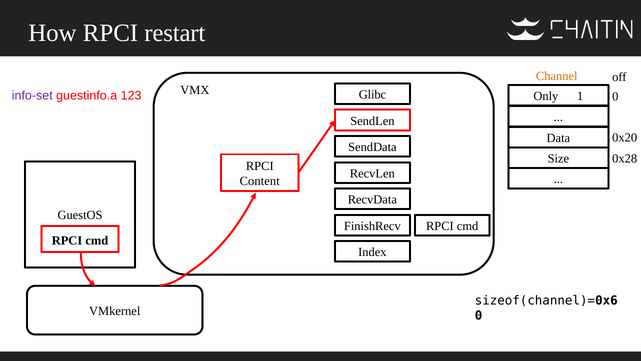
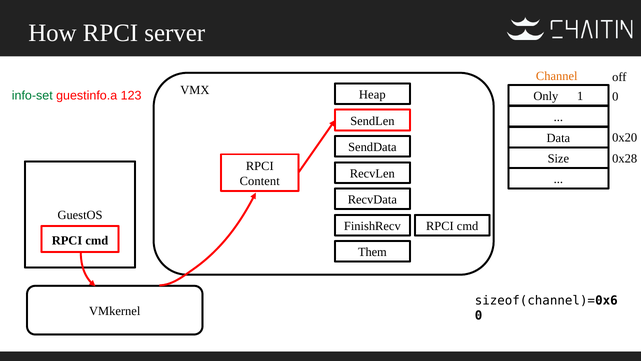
restart: restart -> server (175, 33)
Glibc: Glibc -> Heap (372, 95)
info-set colour: purple -> green (32, 96)
Index: Index -> Them (372, 252)
